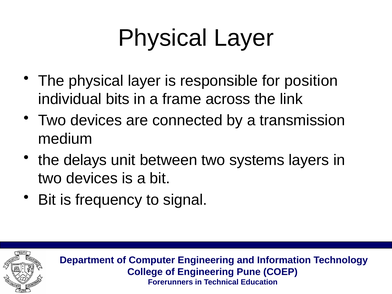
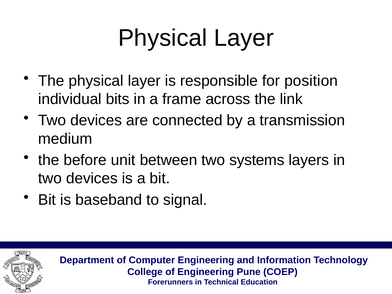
delays: delays -> before (85, 160)
frequency: frequency -> baseband (109, 200)
